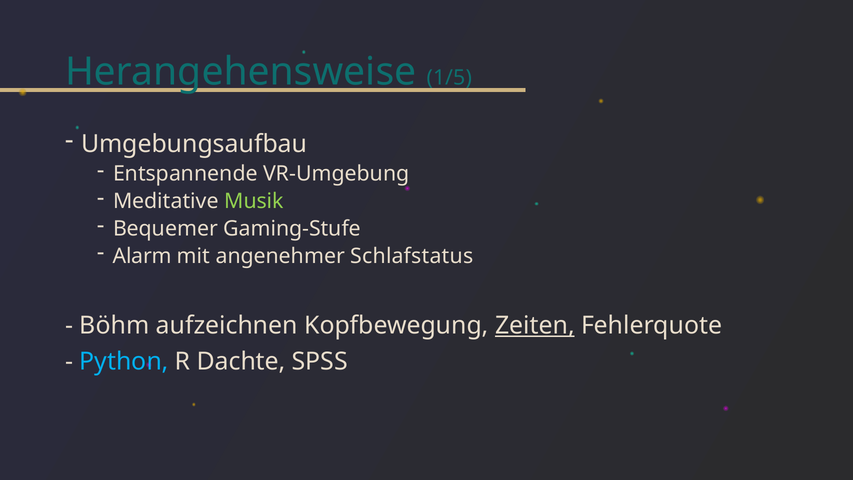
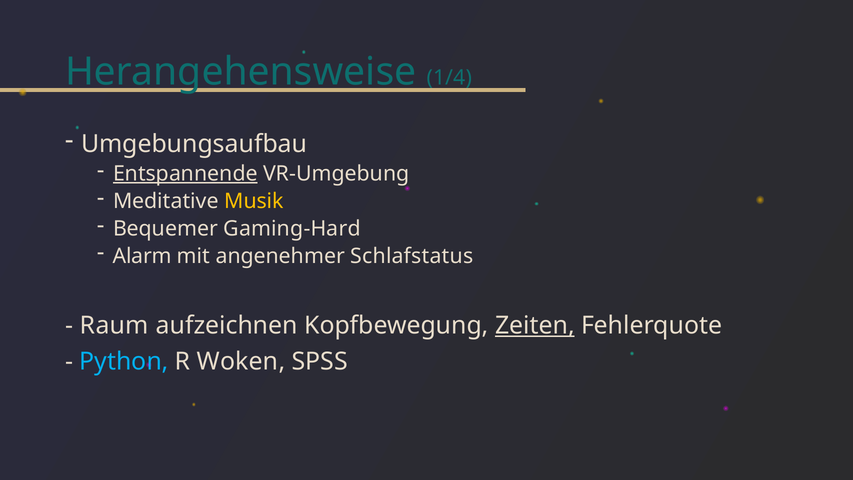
1/5: 1/5 -> 1/4 (449, 78)
Entspannende underline: none -> present (185, 174)
Musik colour: light green -> yellow (254, 201)
Gaming-Stufe: Gaming-Stufe -> Gaming-Hard (292, 229)
Böhm: Böhm -> Raum (114, 326)
Dachte: Dachte -> Woken (241, 361)
